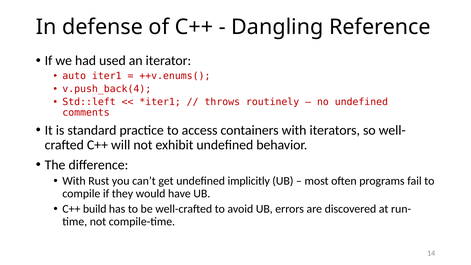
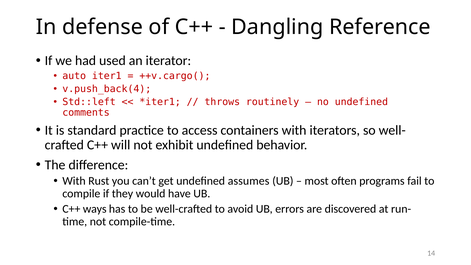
++v.enums(: ++v.enums( -> ++v.cargo( (175, 76)
implicitly: implicitly -> assumes (249, 181)
build: build -> ways (95, 209)
